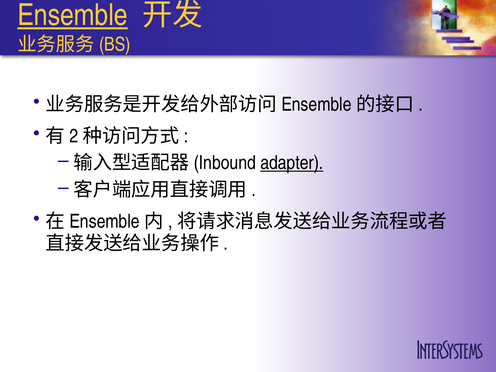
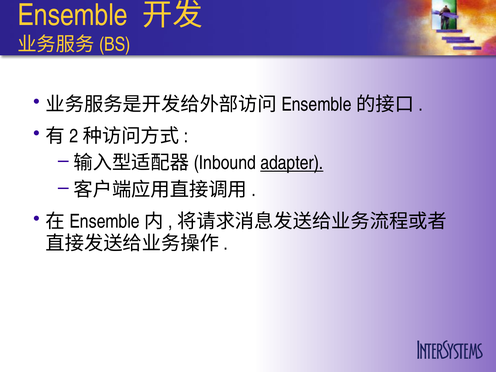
Ensemble underline: present -> none (73, 15)
